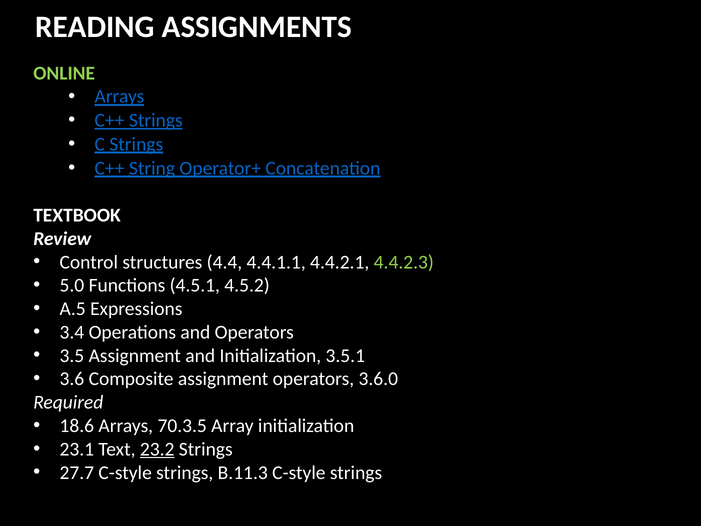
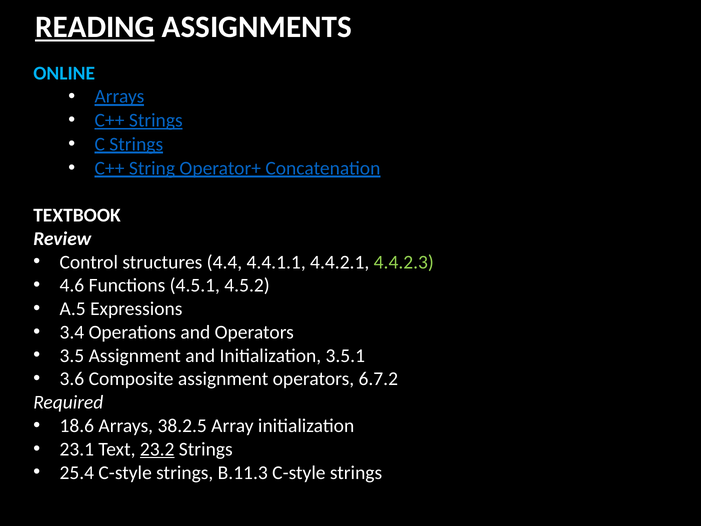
READING underline: none -> present (95, 27)
ONLINE colour: light green -> light blue (64, 73)
5.0: 5.0 -> 4.6 (72, 285)
3.6.0: 3.6.0 -> 6.7.2 (378, 379)
70.3.5: 70.3.5 -> 38.2.5 (182, 426)
27.7: 27.7 -> 25.4 (77, 472)
